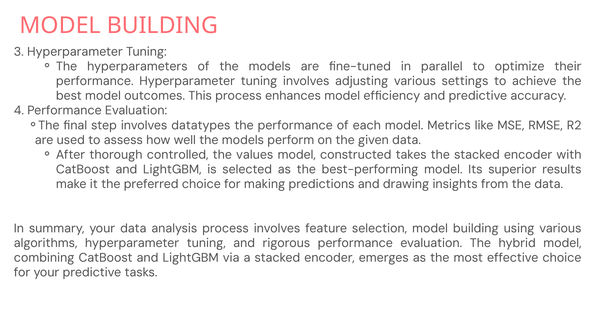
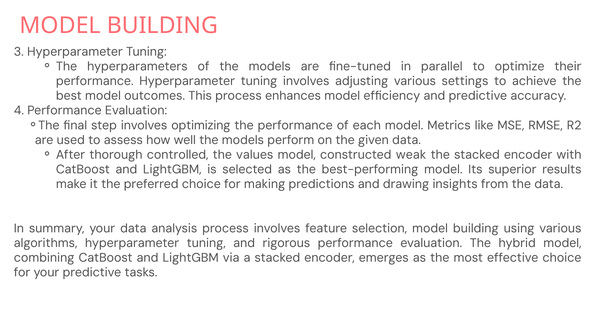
datatypes: datatypes -> optimizing (201, 125)
takes: takes -> weak (411, 155)
